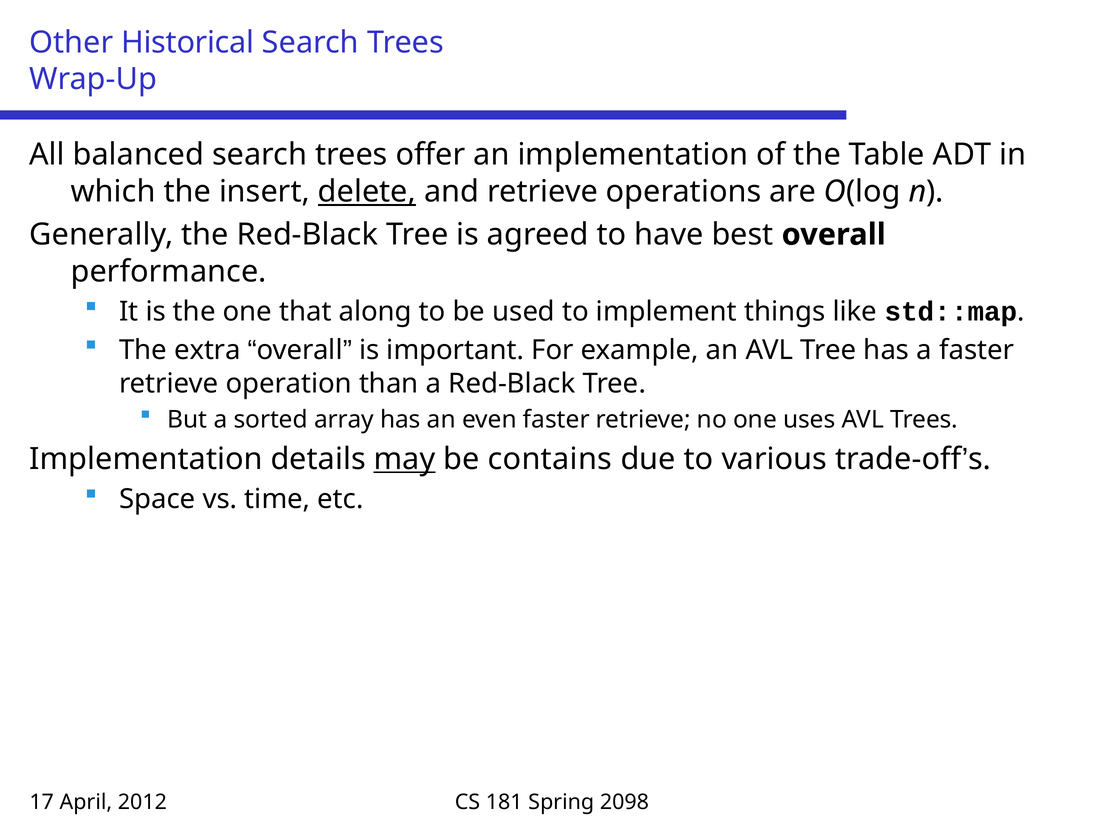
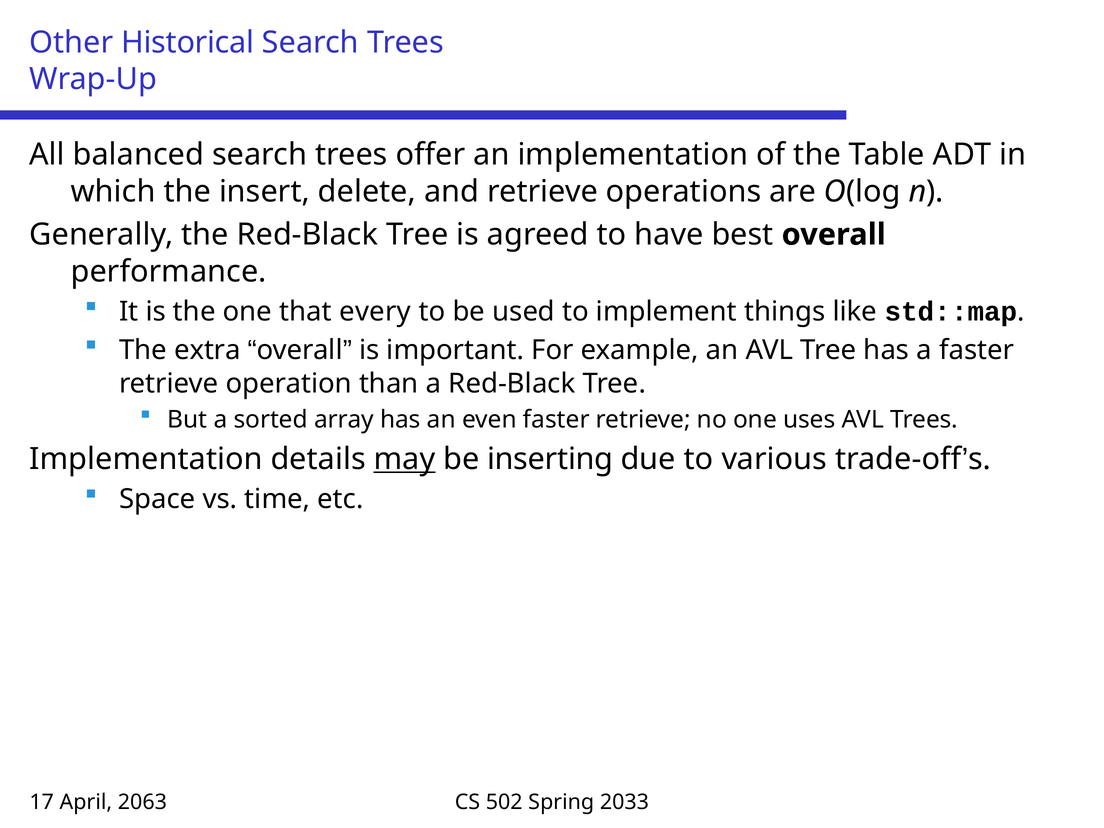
delete underline: present -> none (367, 192)
along: along -> every (375, 312)
contains: contains -> inserting (550, 459)
2012: 2012 -> 2063 (142, 802)
181: 181 -> 502 (504, 802)
2098: 2098 -> 2033 (624, 802)
